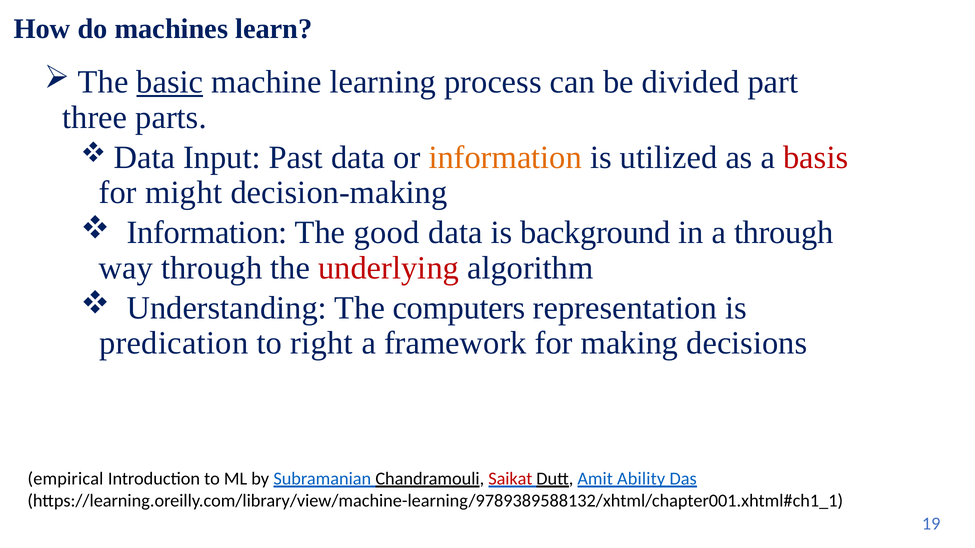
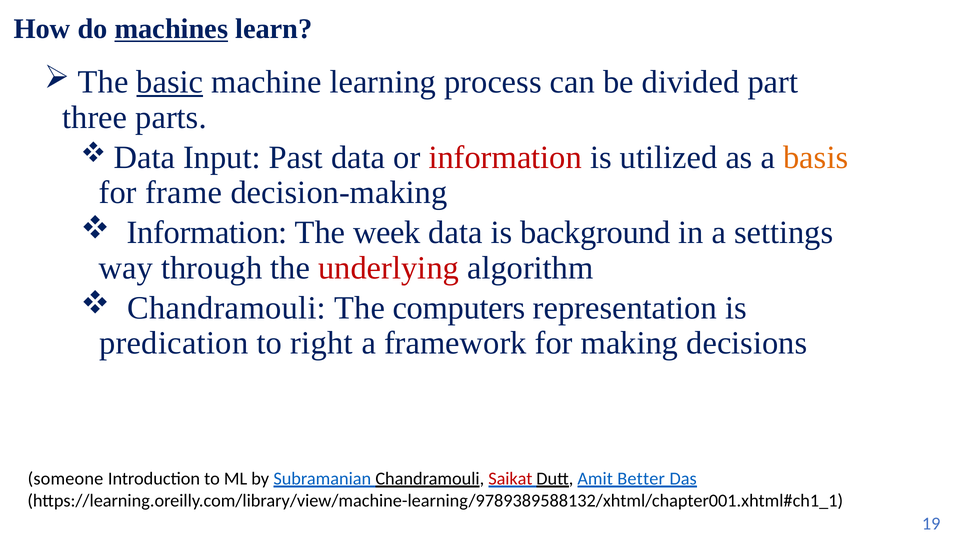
machines underline: none -> present (171, 29)
information colour: orange -> red (505, 158)
basis colour: red -> orange (816, 158)
might: might -> frame (184, 193)
good: good -> week (387, 233)
a through: through -> settings (784, 233)
Understanding: Understanding -> Chandramouli (227, 308)
empirical: empirical -> someone (65, 479)
Ability: Ability -> Better (641, 479)
